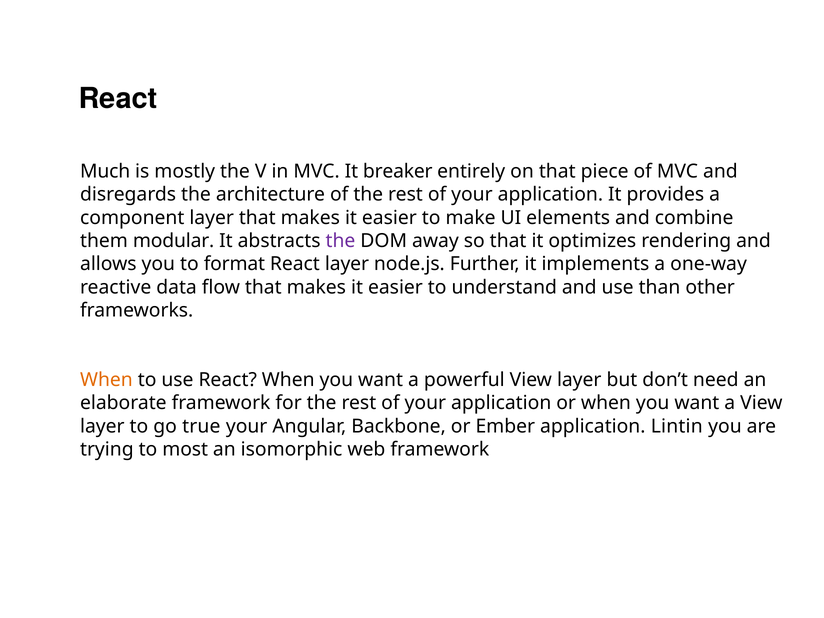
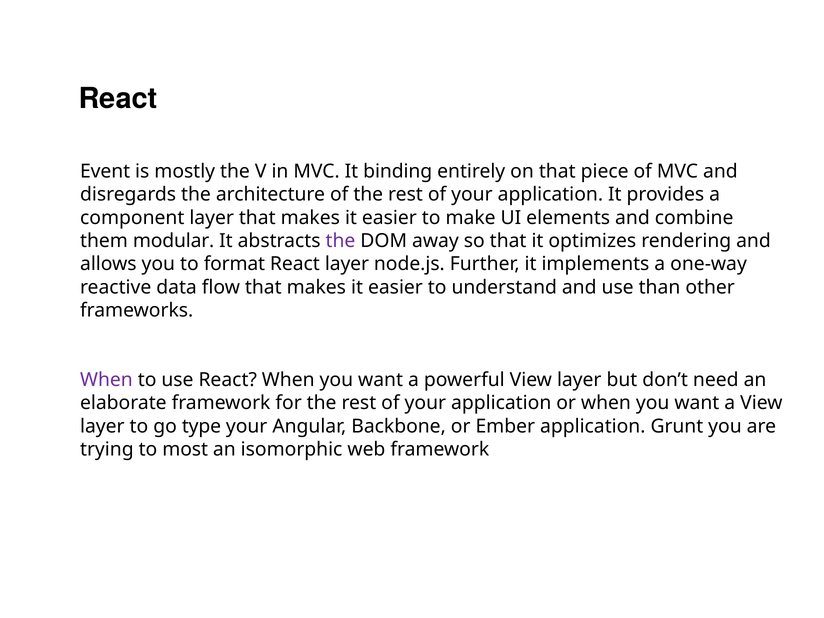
Much: Much -> Event (105, 171)
breaker: breaker -> binding (398, 171)
When colour: orange -> purple (106, 380)
true: true -> type (201, 426)
Lintin: Lintin -> Grunt (677, 426)
